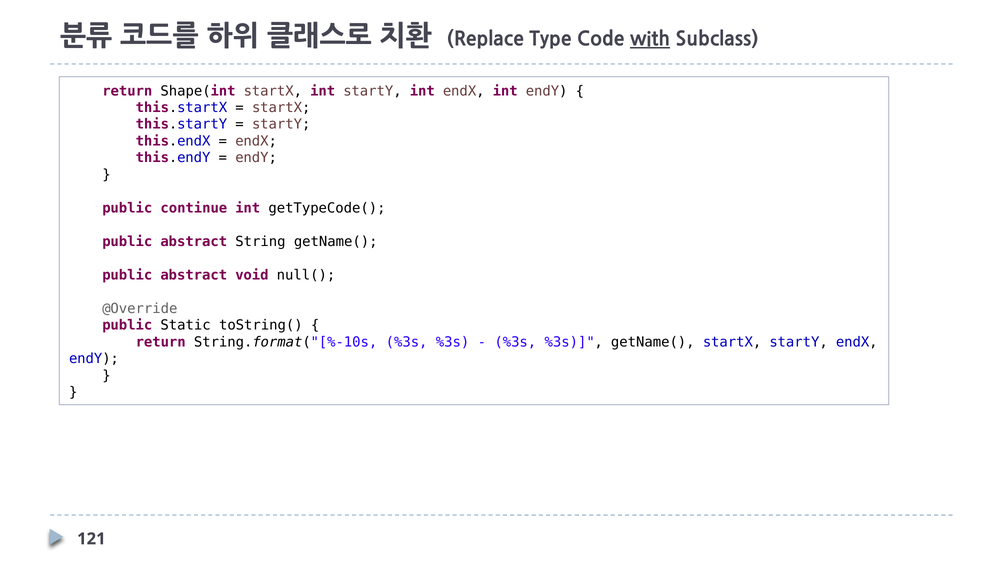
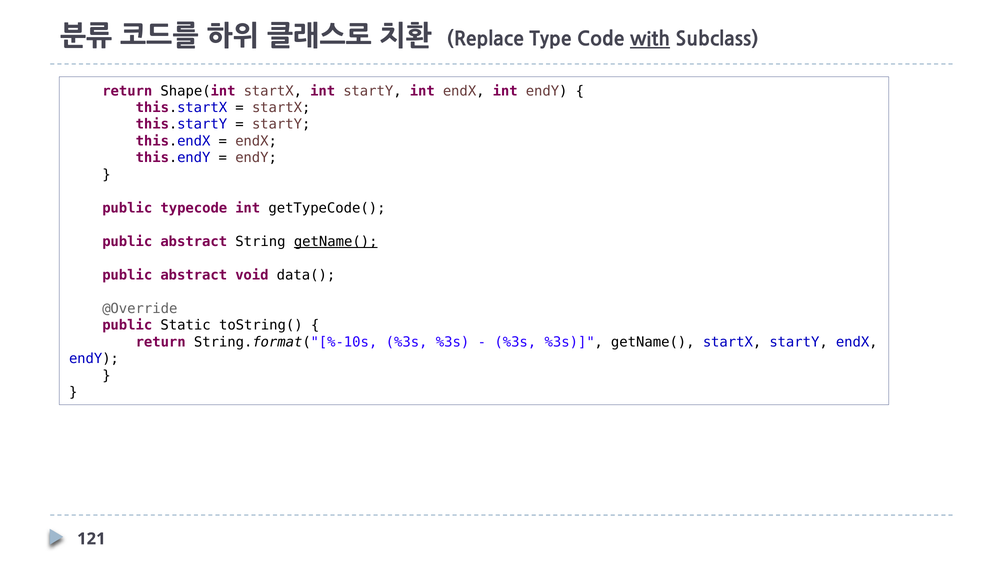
continue: continue -> typecode (194, 208)
getName( underline: none -> present (336, 242)
null(: null( -> data( (306, 275)
